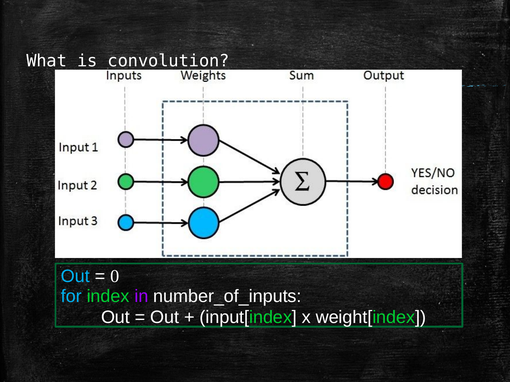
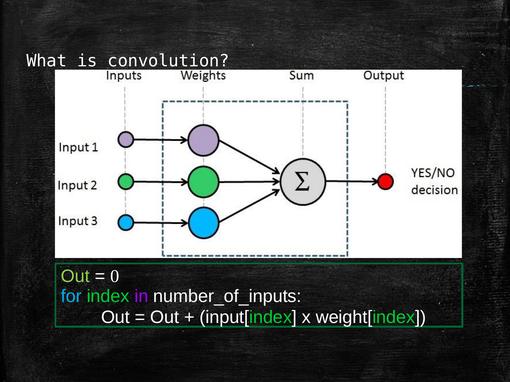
Out colour: light blue -> light green (75, 276)
